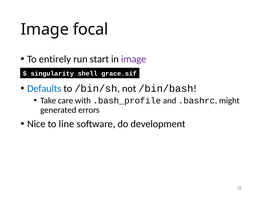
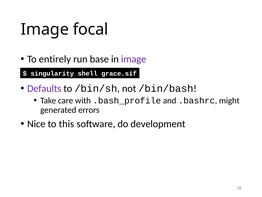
start: start -> base (99, 59)
Defaults colour: blue -> purple (44, 88)
line: line -> this (66, 124)
